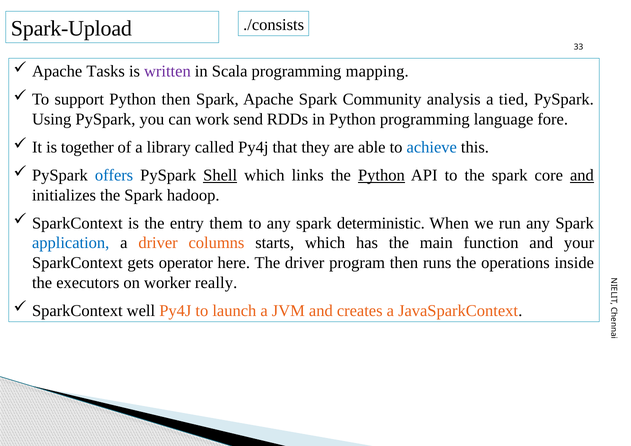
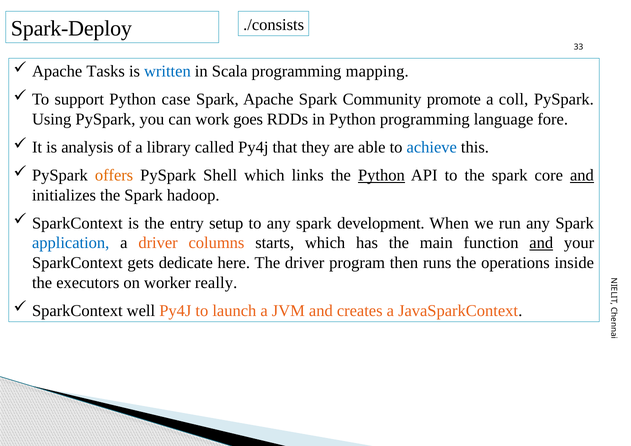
Spark-Upload: Spark-Upload -> Spark-Deploy (71, 29)
written colour: purple -> blue (167, 71)
Python then: then -> case (176, 100)
analysis: analysis -> promote (454, 100)
tied: tied -> coll (514, 100)
send: send -> goes (248, 119)
together: together -> analysis (87, 147)
offers colour: blue -> orange (114, 175)
Shell underline: present -> none (220, 175)
them: them -> setup (226, 223)
deterministic: deterministic -> development (381, 223)
and underline: none -> present (541, 243)
operator: operator -> dedicate (186, 263)
